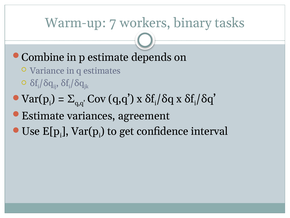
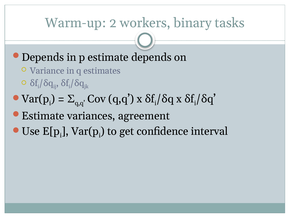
7: 7 -> 2 (113, 23)
Combine: Combine -> Depends (43, 57)
